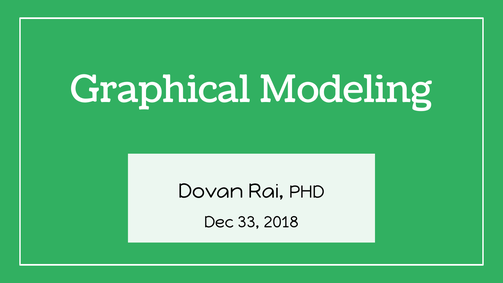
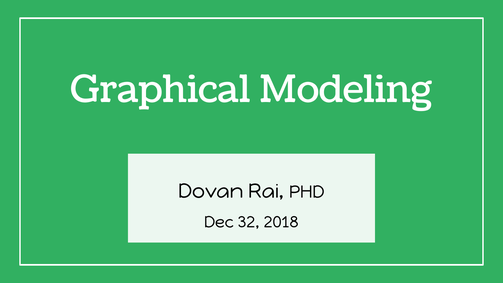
33: 33 -> 32 (249, 222)
